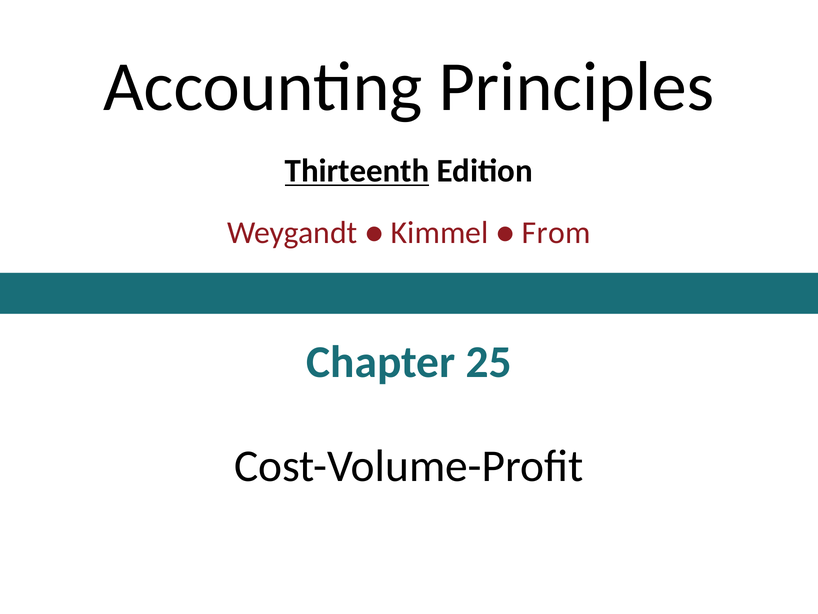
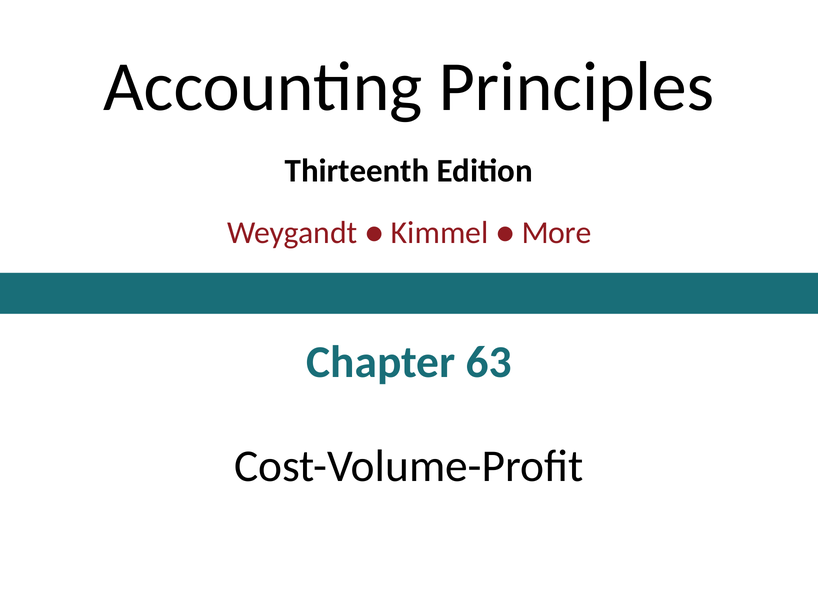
Thirteenth underline: present -> none (357, 171)
From: From -> More (556, 233)
25: 25 -> 63 (489, 362)
